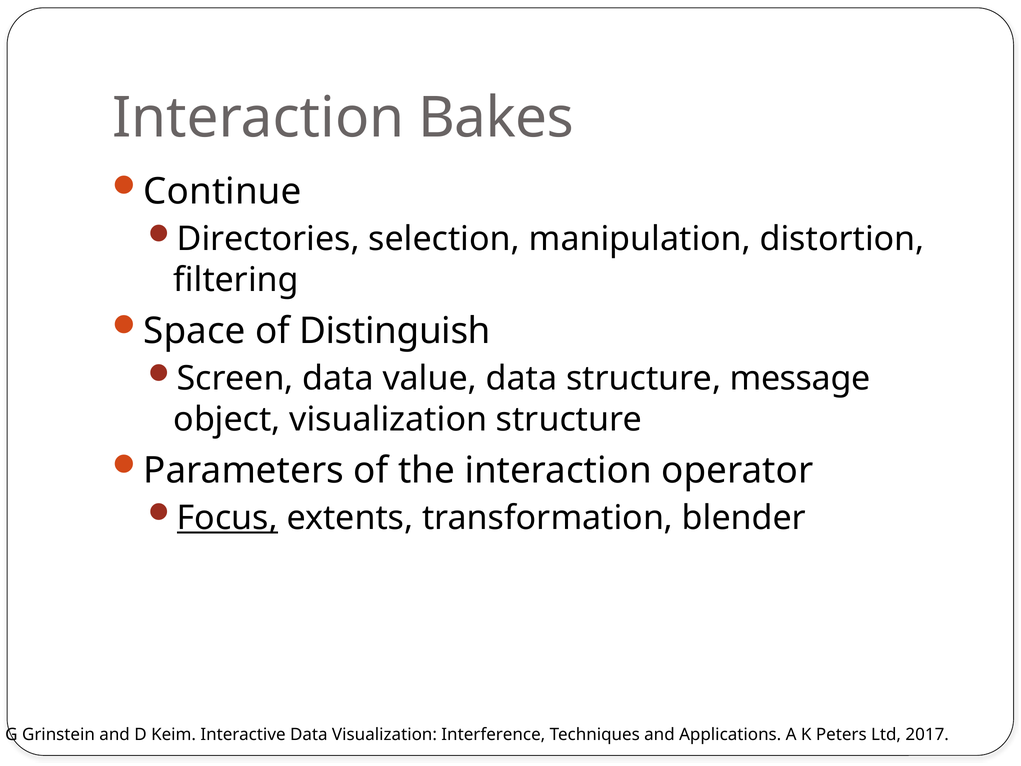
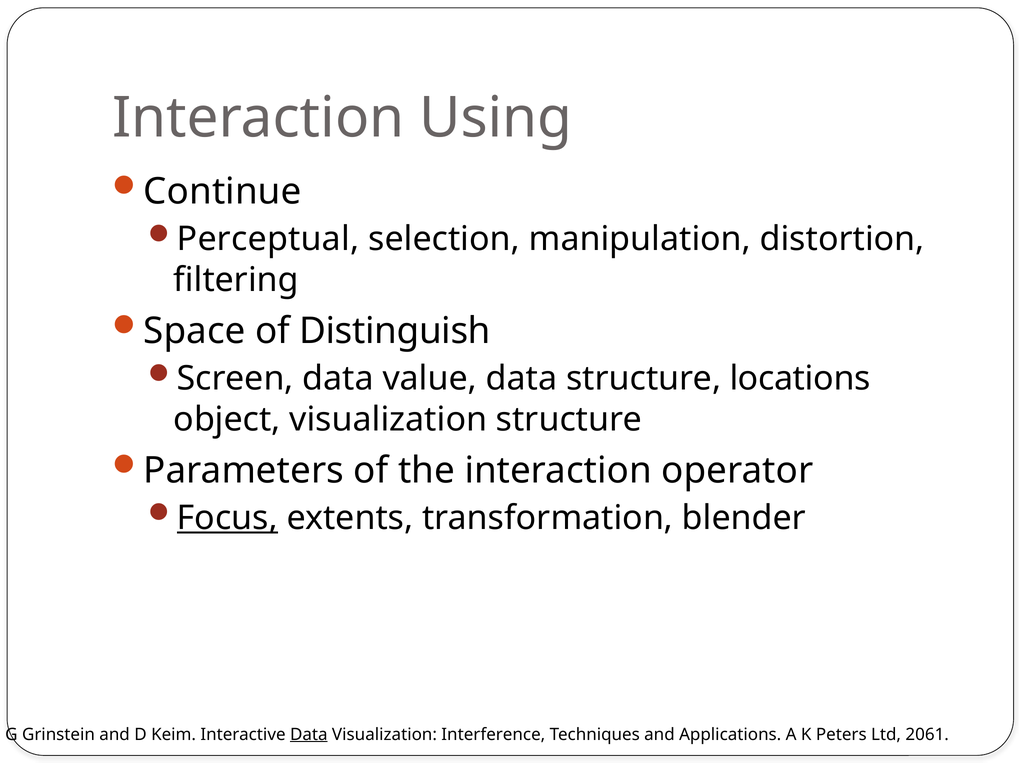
Bakes: Bakes -> Using (496, 118)
Directories: Directories -> Perceptual (268, 239)
message: message -> locations (800, 378)
Data underline: none -> present (309, 734)
2017: 2017 -> 2061 (927, 734)
